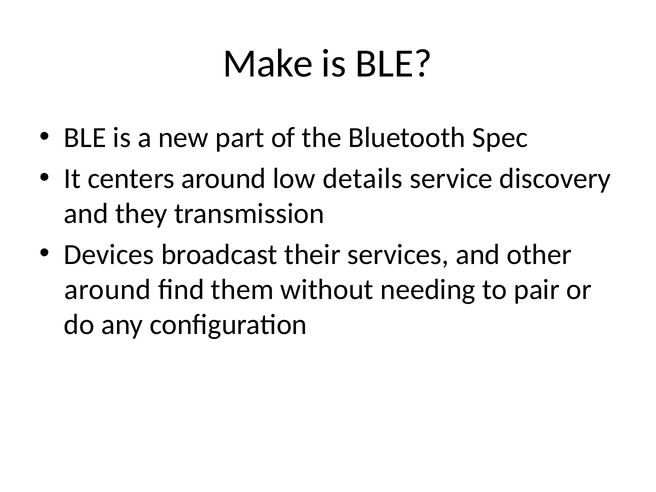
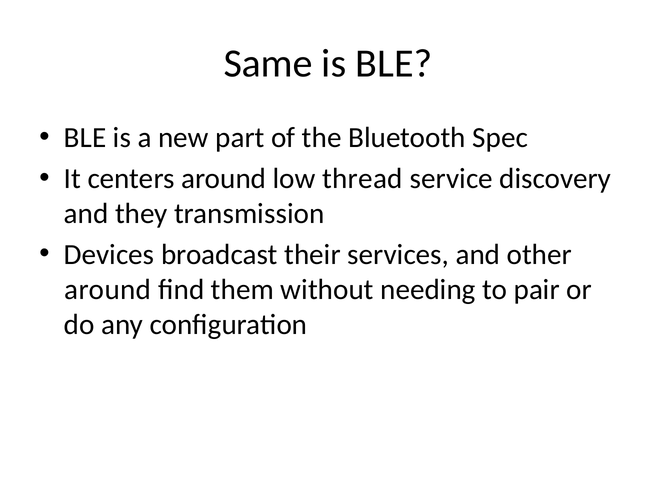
Make: Make -> Same (268, 64)
details: details -> thread (363, 179)
